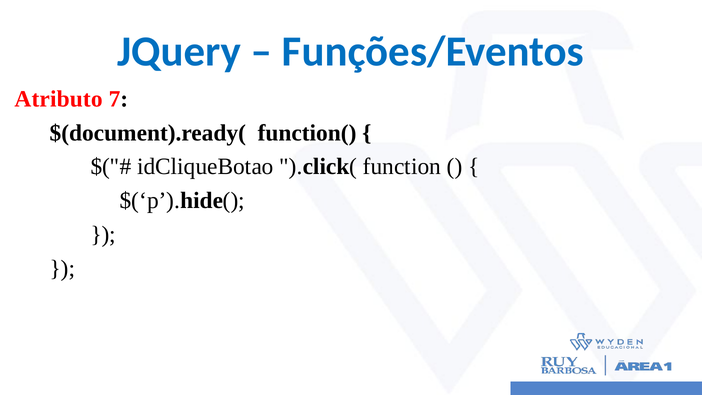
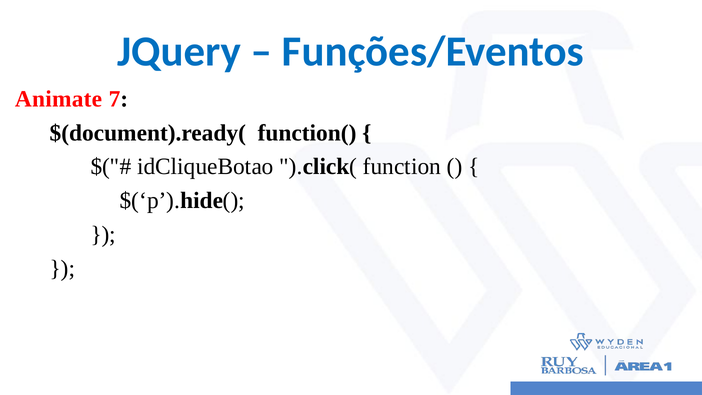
Atributo: Atributo -> Animate (59, 99)
